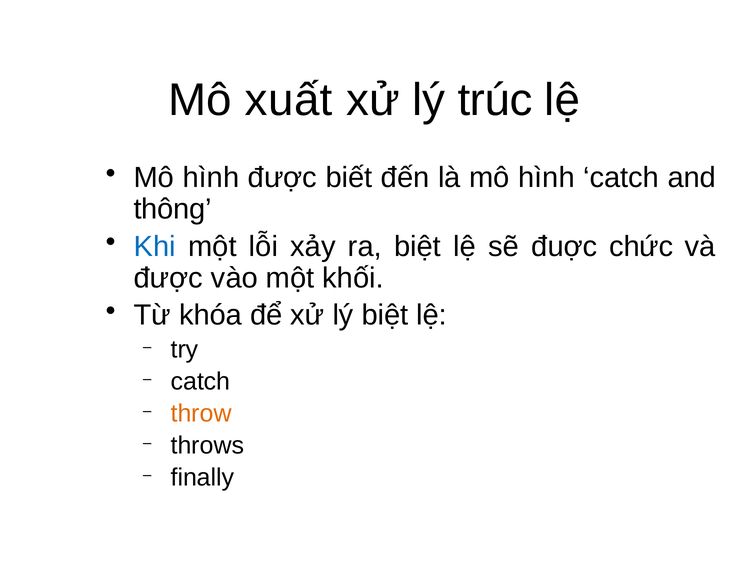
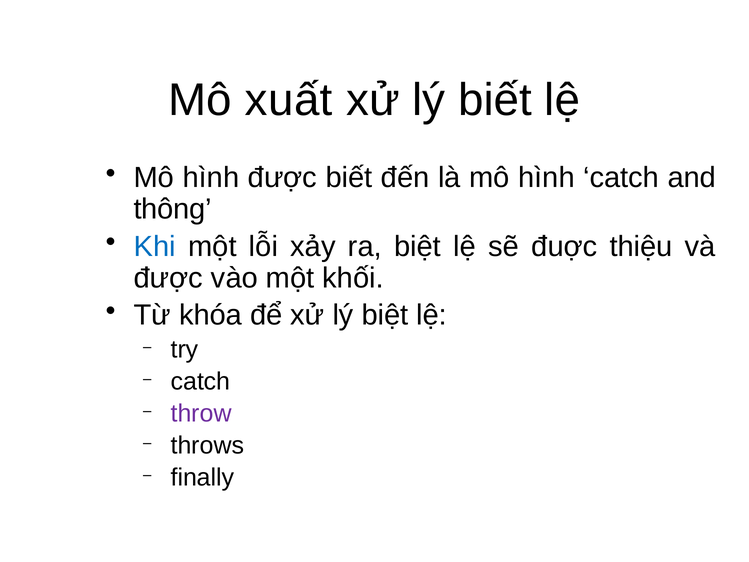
lý trúc: trúc -> biết (495, 100)
chức: chức -> thiệu (641, 246)
throw colour: orange -> purple (201, 413)
